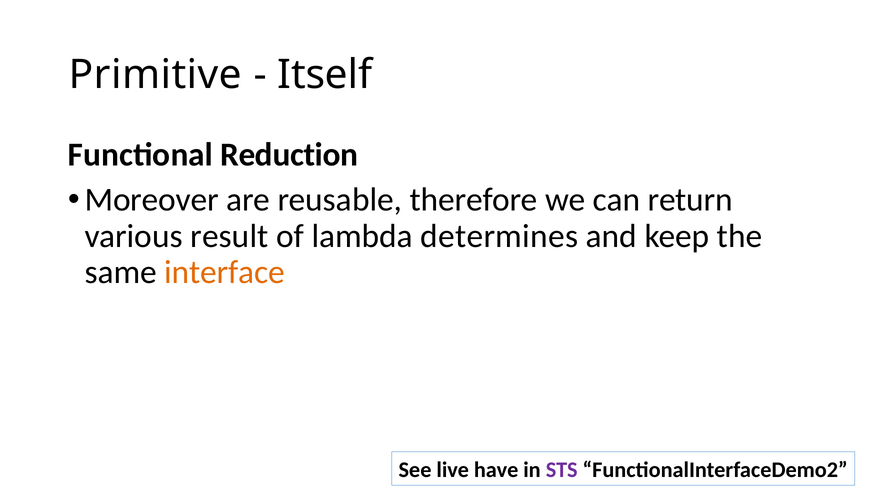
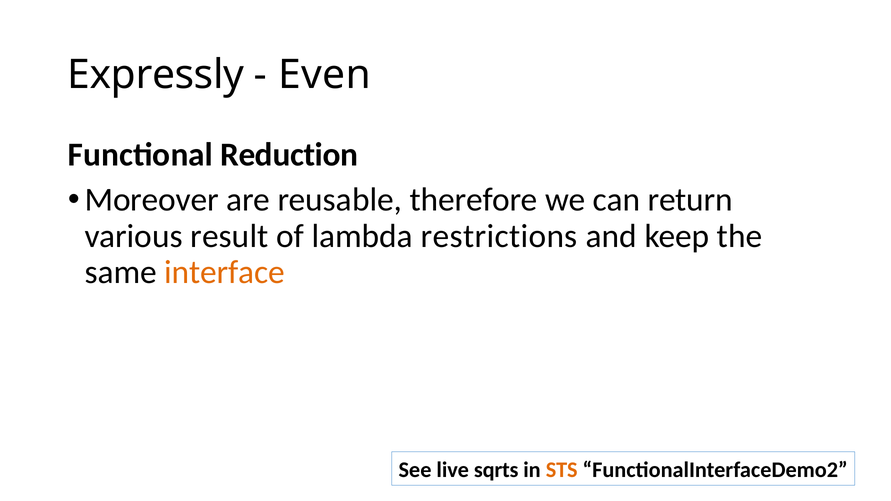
Primitive: Primitive -> Expressly (156, 75)
Itself: Itself -> Even (325, 75)
determines: determines -> restrictions (499, 236)
have: have -> sqrts (496, 470)
STS colour: purple -> orange (562, 470)
